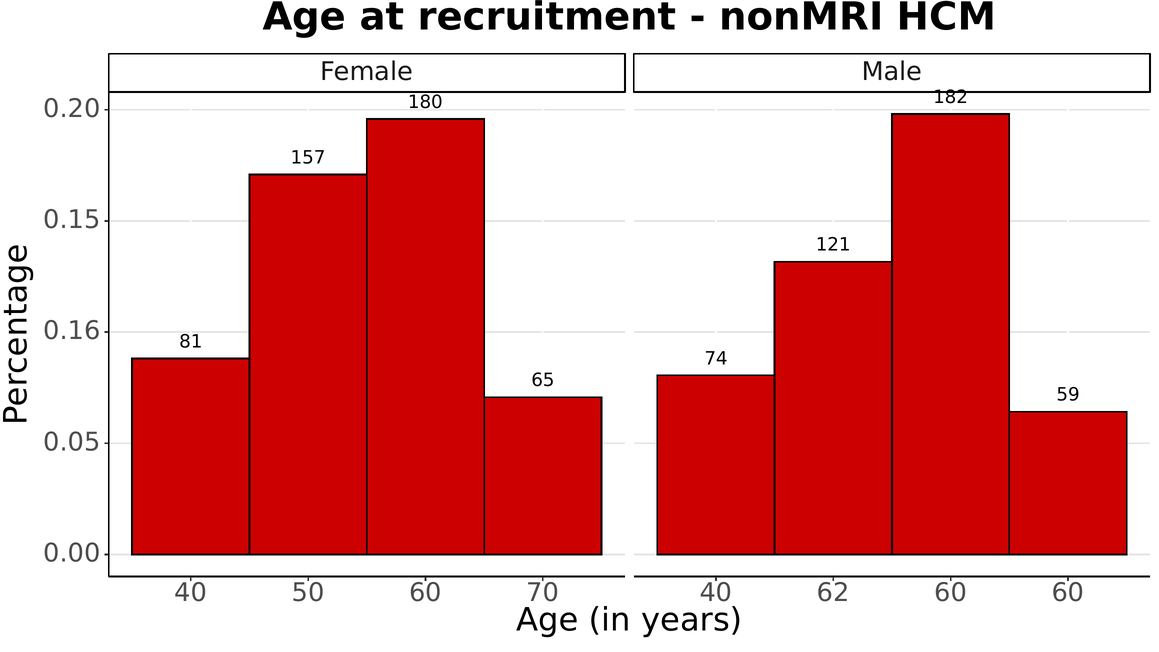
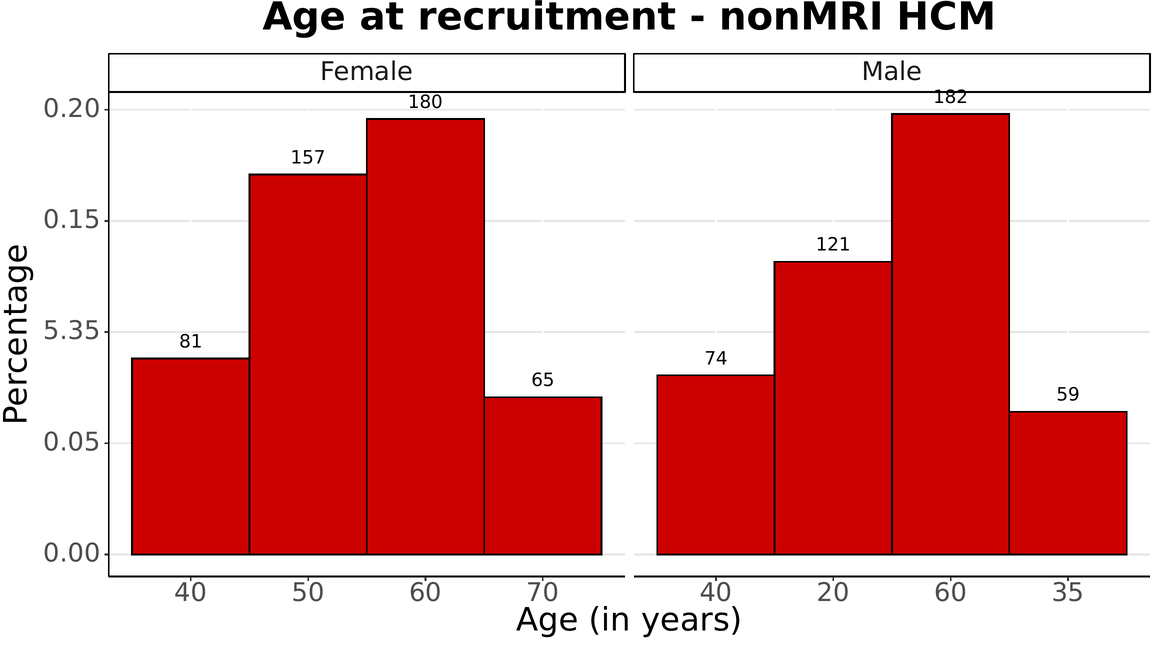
0.16: 0.16 -> 5.35 (72, 331)
62: 62 -> 20 (833, 593)
60 60: 60 -> 35 (1068, 593)
